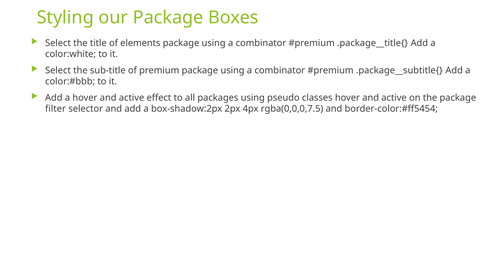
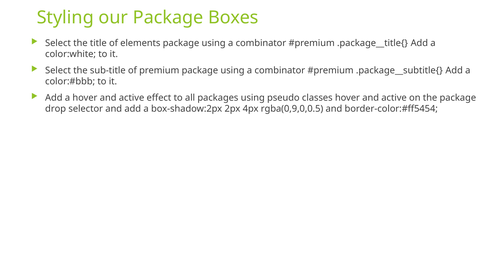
filter: filter -> drop (56, 109)
rgba(0,0,0,7.5: rgba(0,0,0,7.5 -> rgba(0,9,0,0.5 (292, 109)
